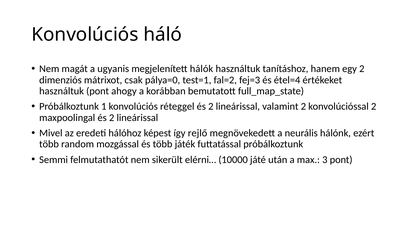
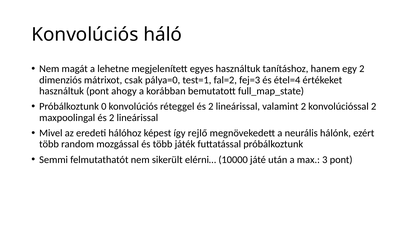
ugyanis: ugyanis -> lehetne (113, 69)
hálók: hálók -> egyes (202, 69)
1: 1 -> 0 (104, 107)
